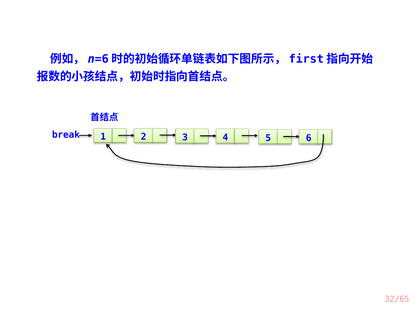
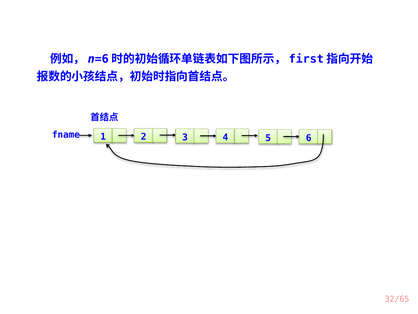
break: break -> fname (66, 134)
